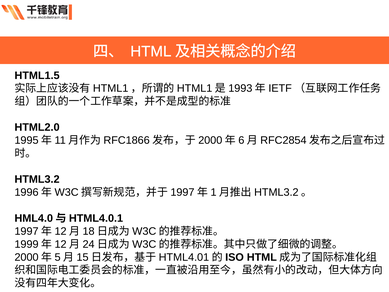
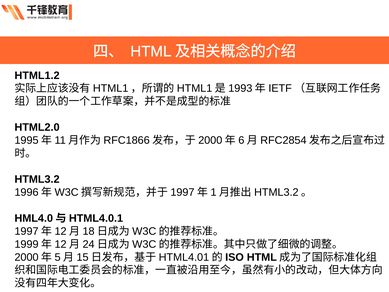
HTML1.5: HTML1.5 -> HTML1.2 (37, 75)
